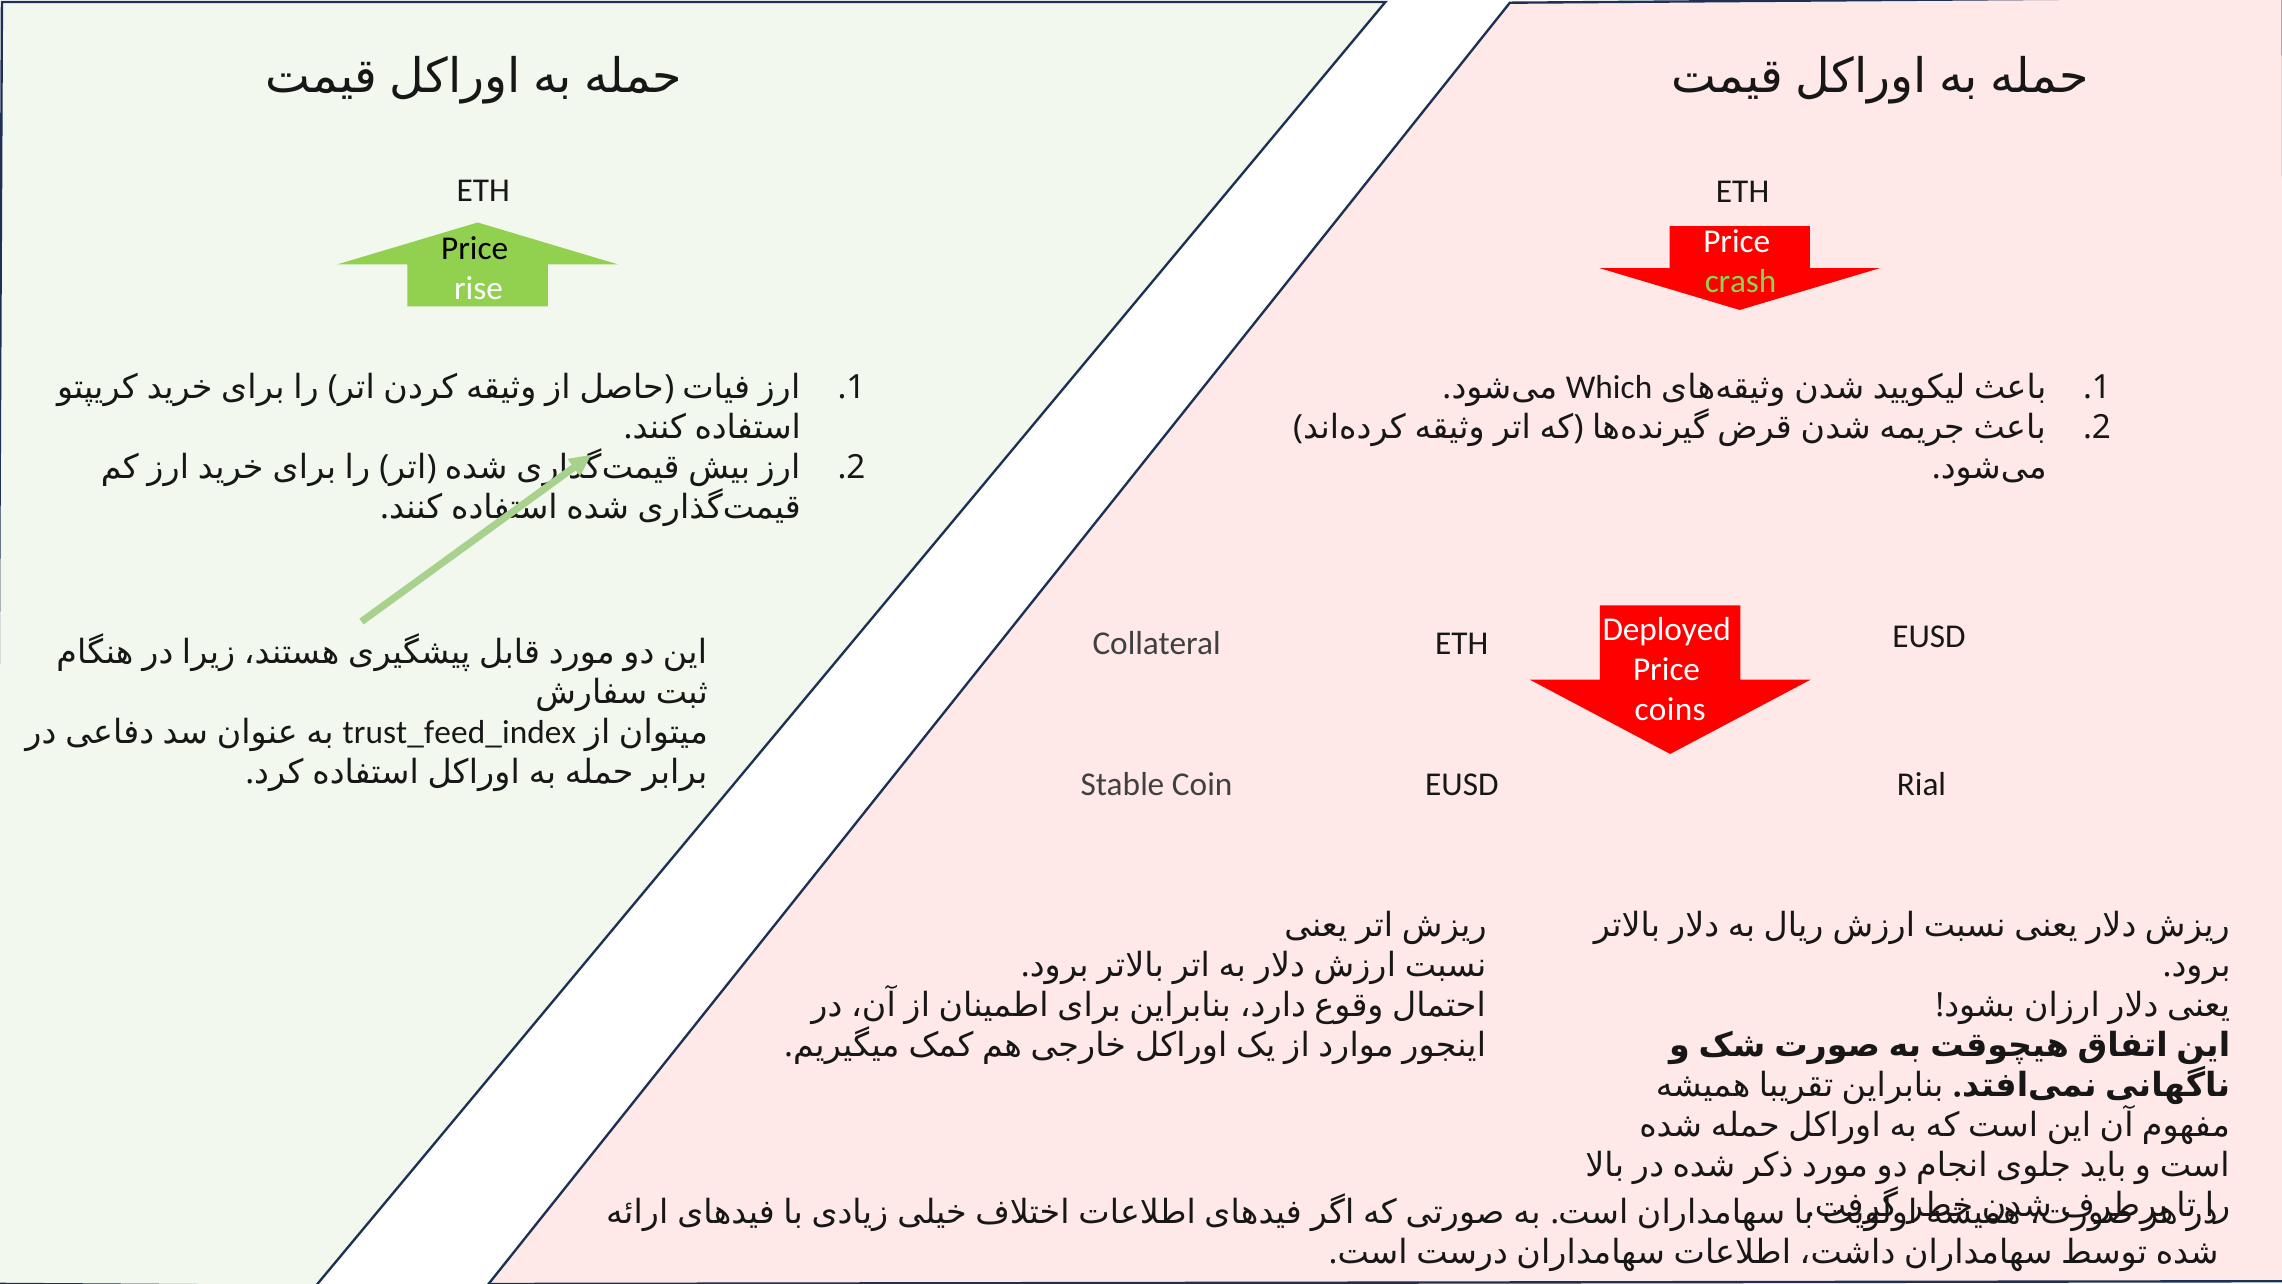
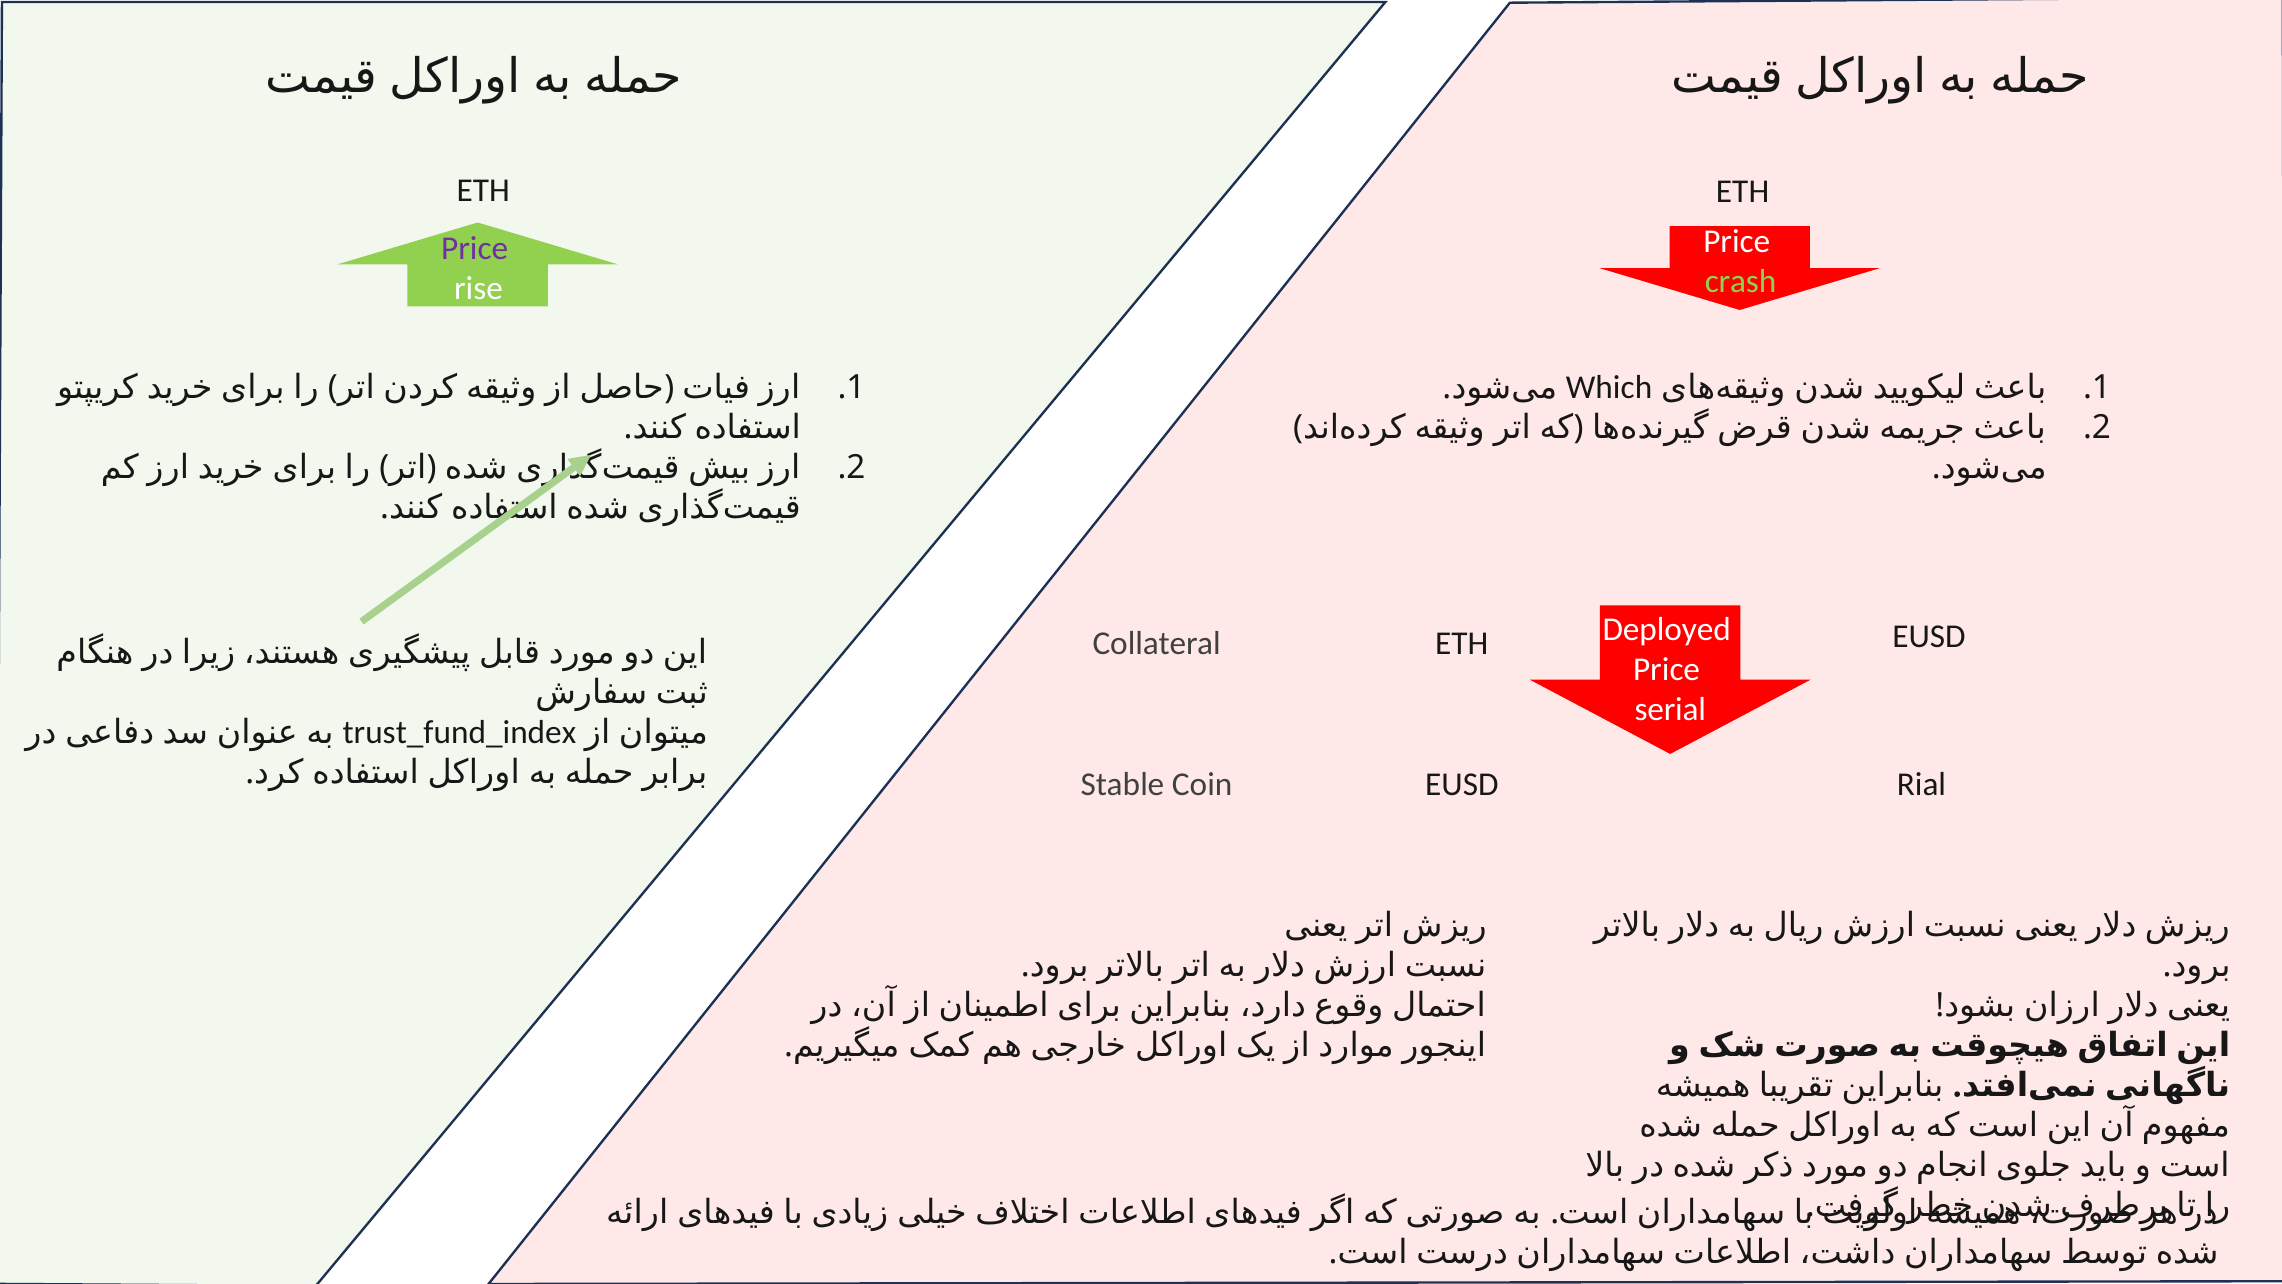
Price colour: black -> purple (475, 249)
coins: coins -> serial (1670, 709)
trust_feed_index: trust_feed_index -> trust_fund_index (459, 732)
